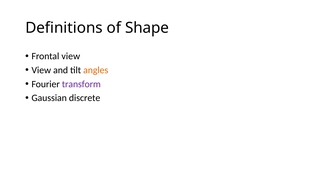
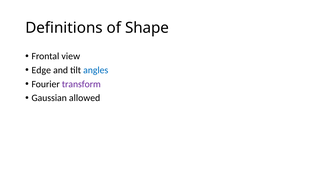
View: View -> Edge (41, 70)
angles colour: orange -> blue (96, 70)
discrete: discrete -> allowed (85, 98)
